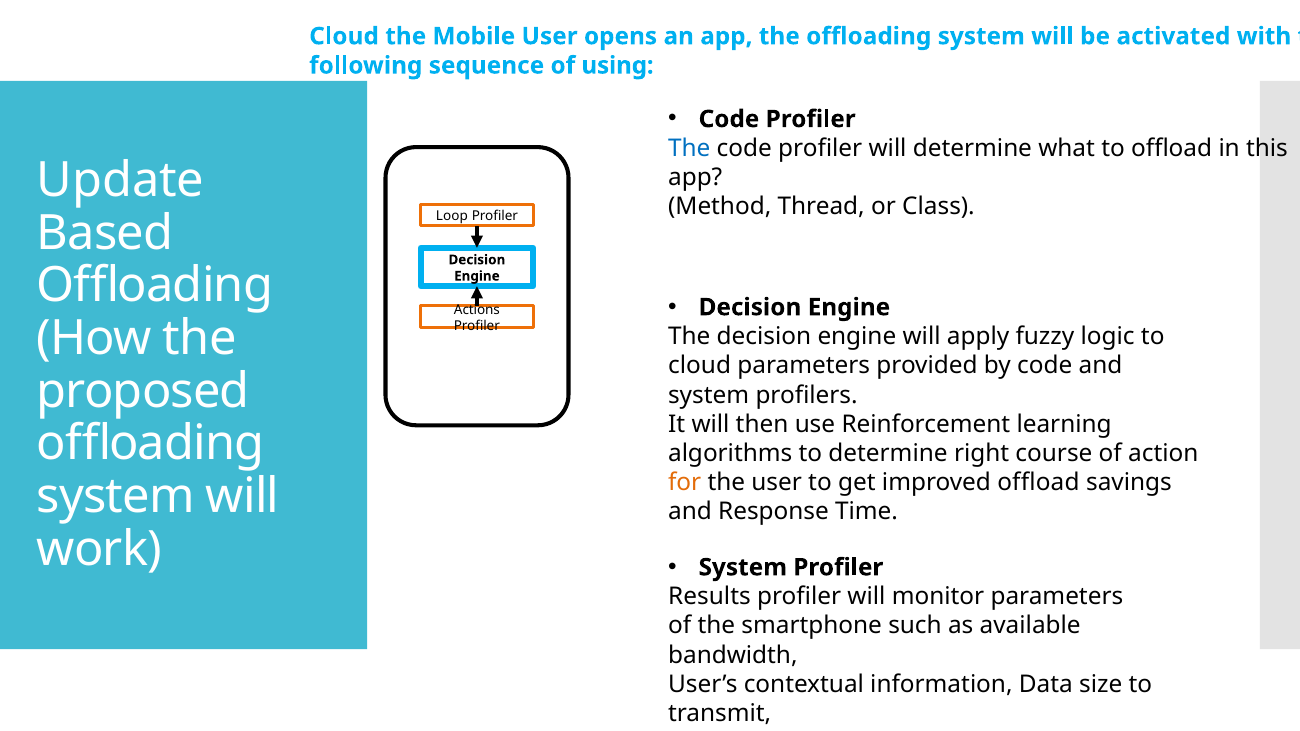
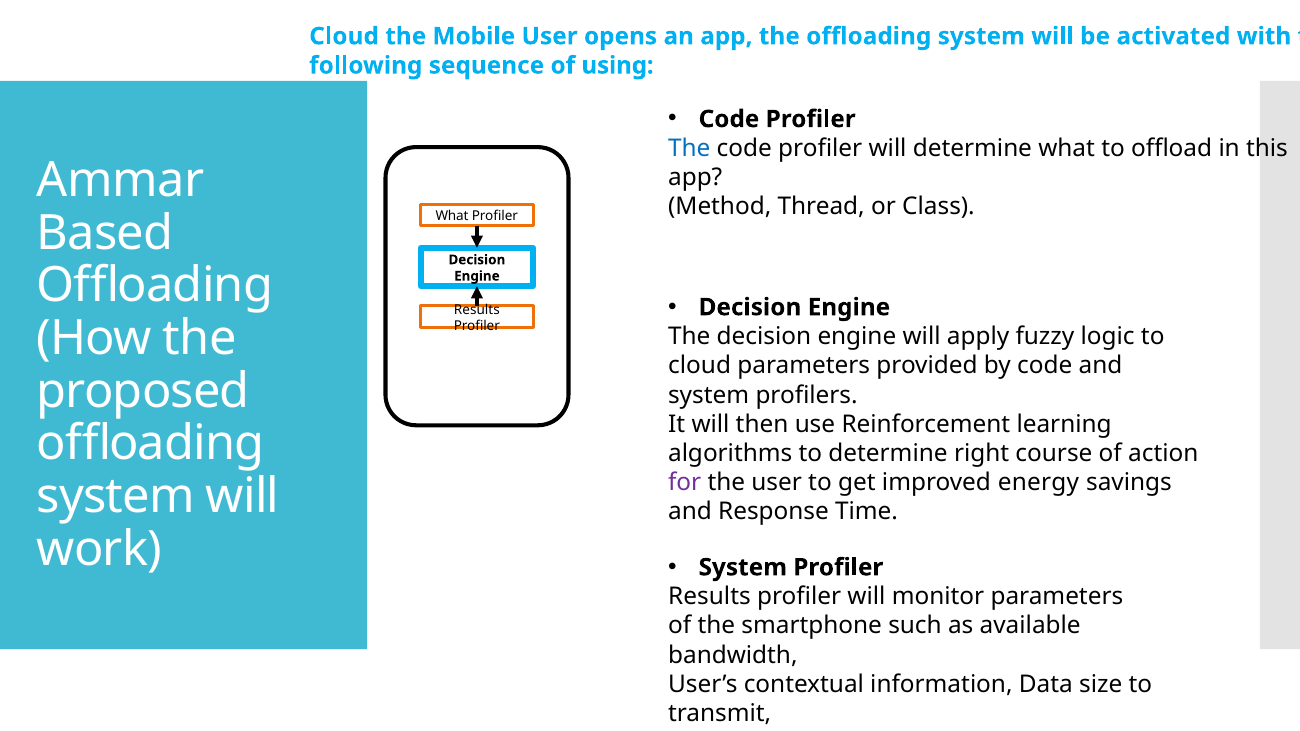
Update: Update -> Ammar (121, 180)
Loop: Loop -> What (452, 216)
Actions: Actions -> Results (477, 310)
for colour: orange -> purple (685, 483)
improved offload: offload -> energy (1038, 483)
